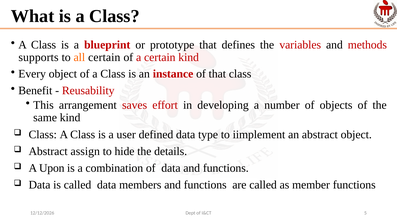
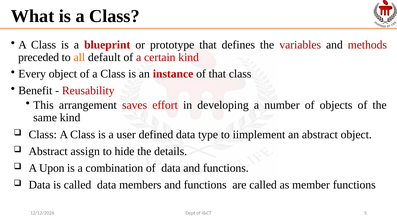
supports: supports -> preceded (39, 57)
all certain: certain -> default (104, 57)
